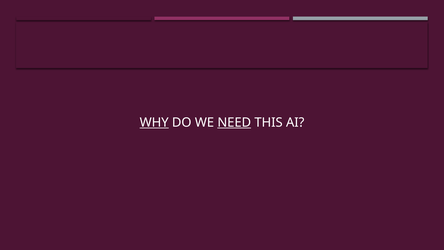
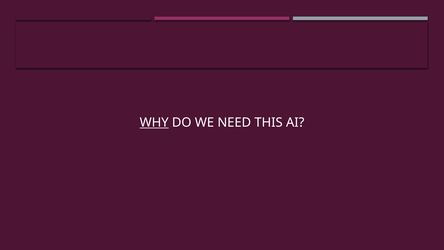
NEED underline: present -> none (234, 122)
